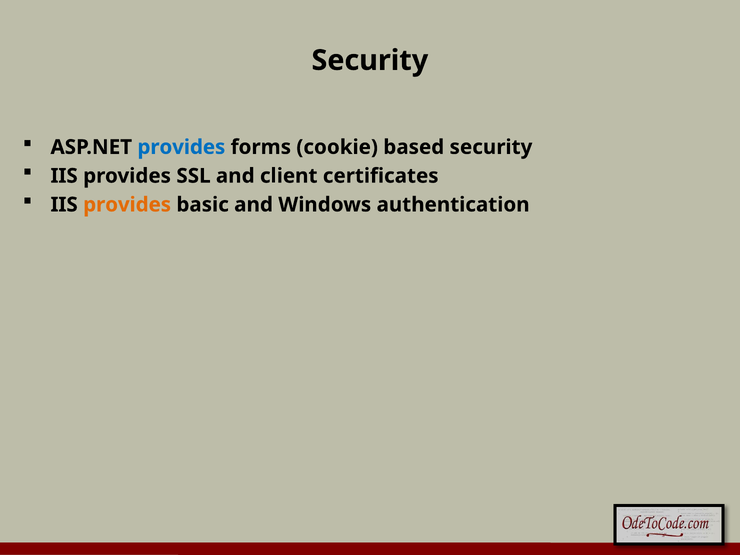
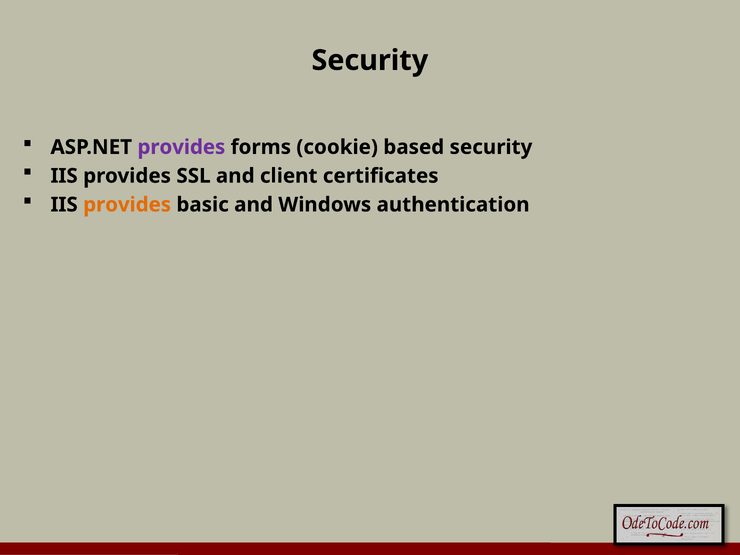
provides colour: blue -> purple (181, 147)
